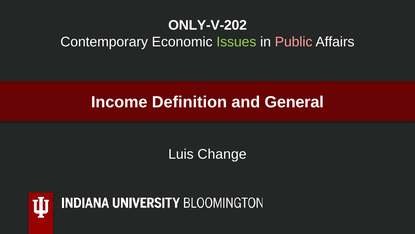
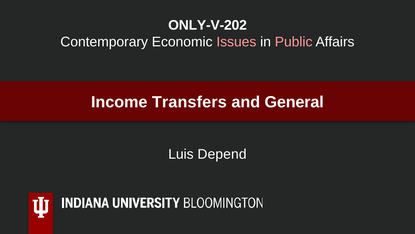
Issues colour: light green -> pink (236, 42)
Definition: Definition -> Transfers (189, 102)
Change: Change -> Depend (222, 154)
